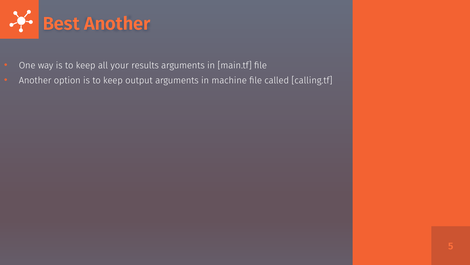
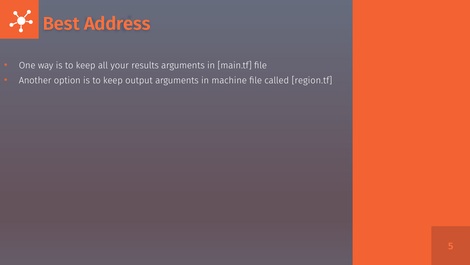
Best Another: Another -> Address (117, 24)
calling.tf: calling.tf -> region.tf (312, 80)
